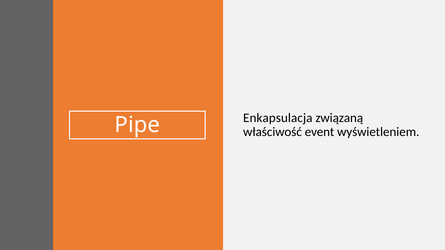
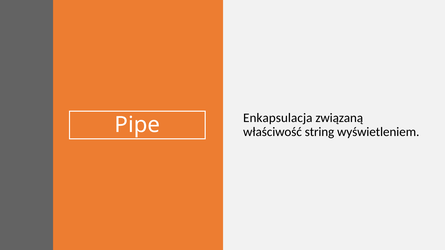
event: event -> string (319, 132)
